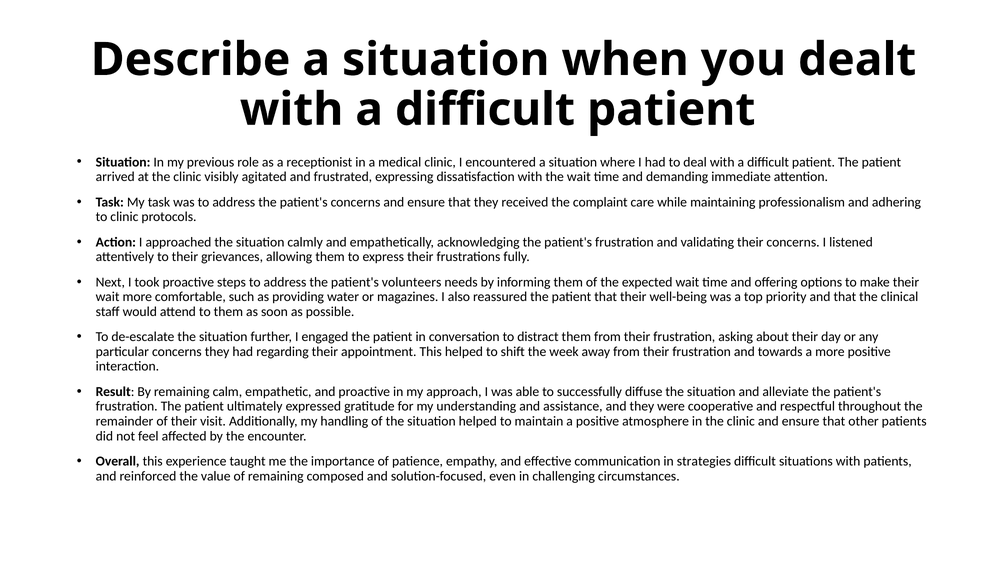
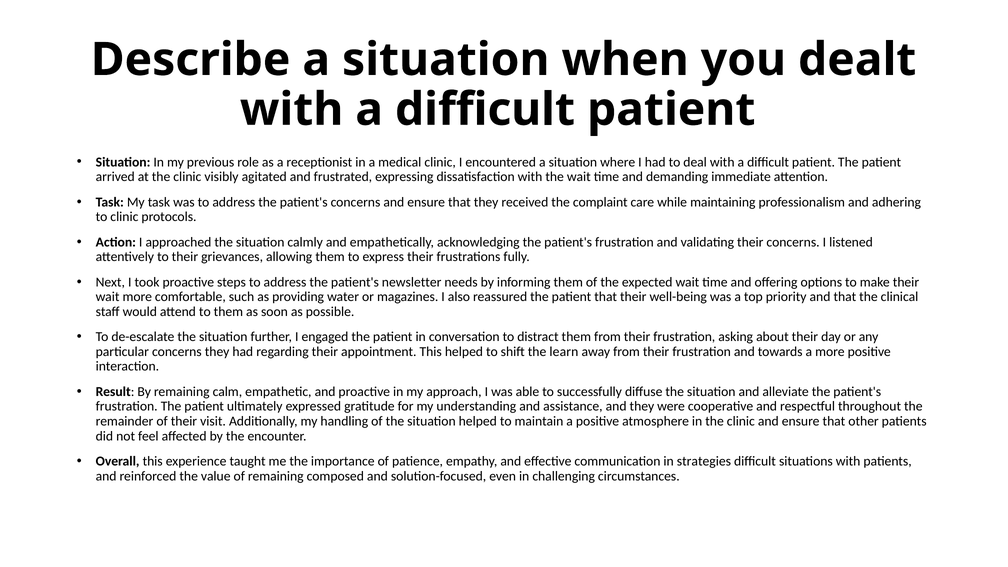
volunteers: volunteers -> newsletter (412, 282)
week: week -> learn (564, 352)
